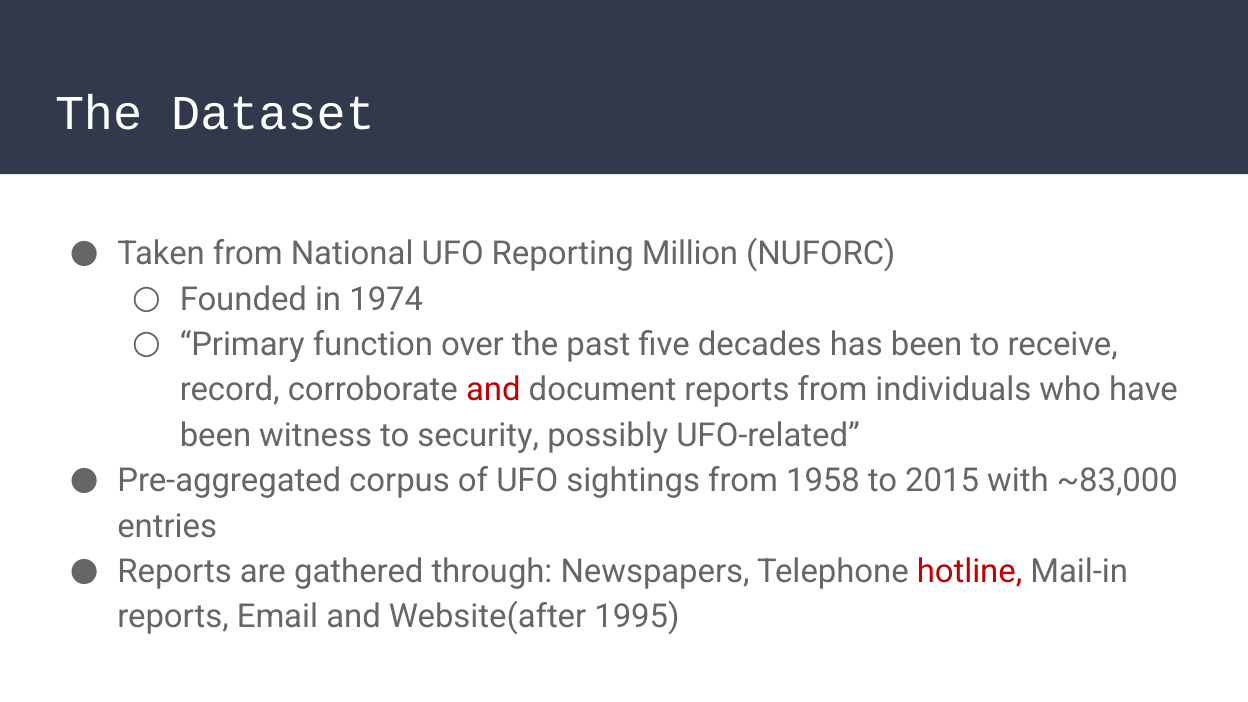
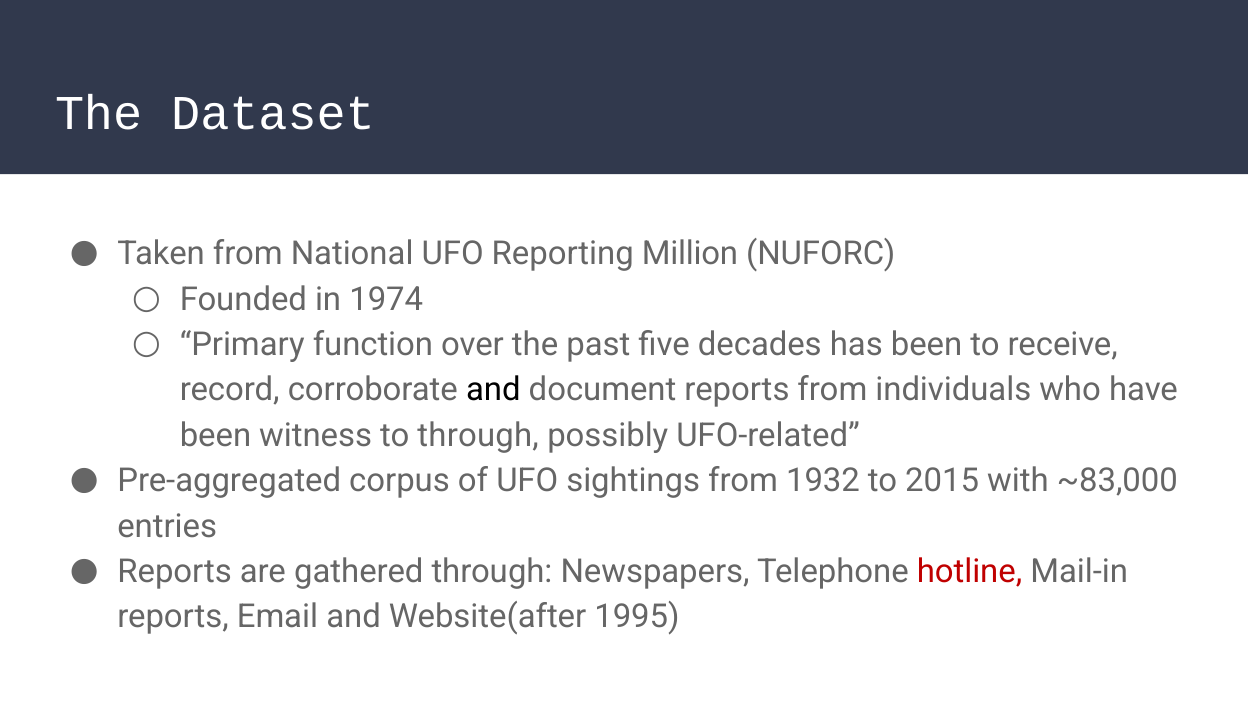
and colour: red -> black (493, 390)
to security: security -> through (478, 436)
1958: 1958 -> 1932 (823, 481)
